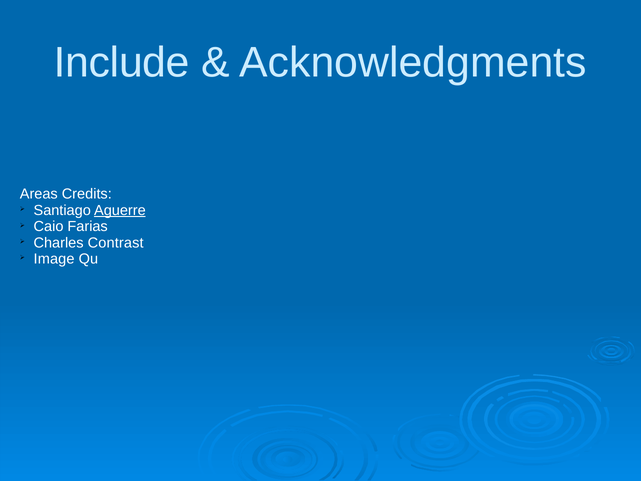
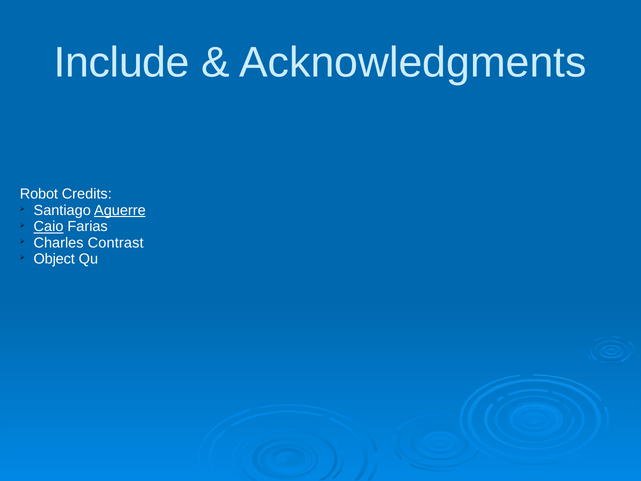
Areas: Areas -> Robot (39, 194)
Caio underline: none -> present (49, 226)
Image: Image -> Object (54, 259)
